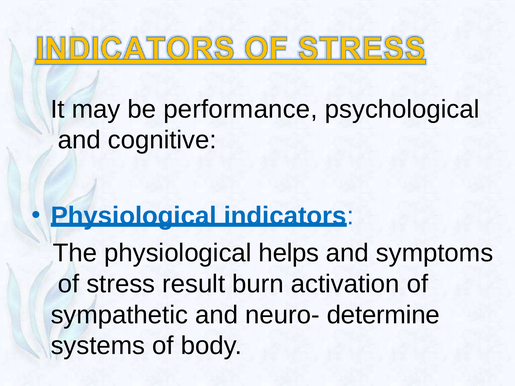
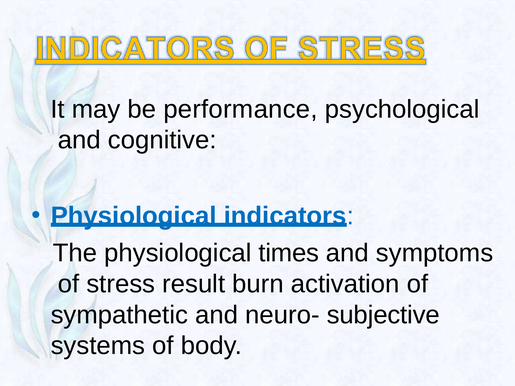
helps: helps -> times (289, 253)
determine: determine -> subjective (383, 315)
